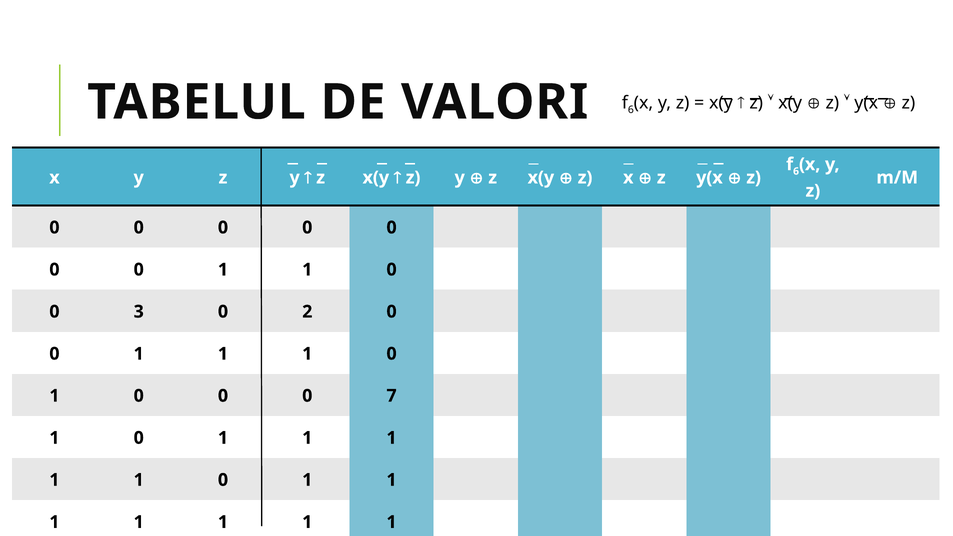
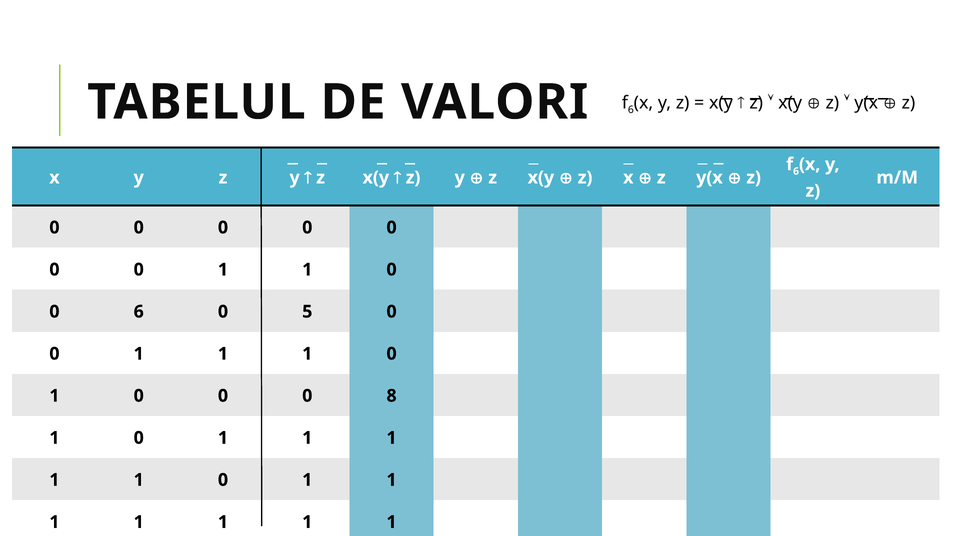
0 3: 3 -> 6 (139, 312)
2: 2 -> 5 (307, 312)
7: 7 -> 8 (392, 396)
